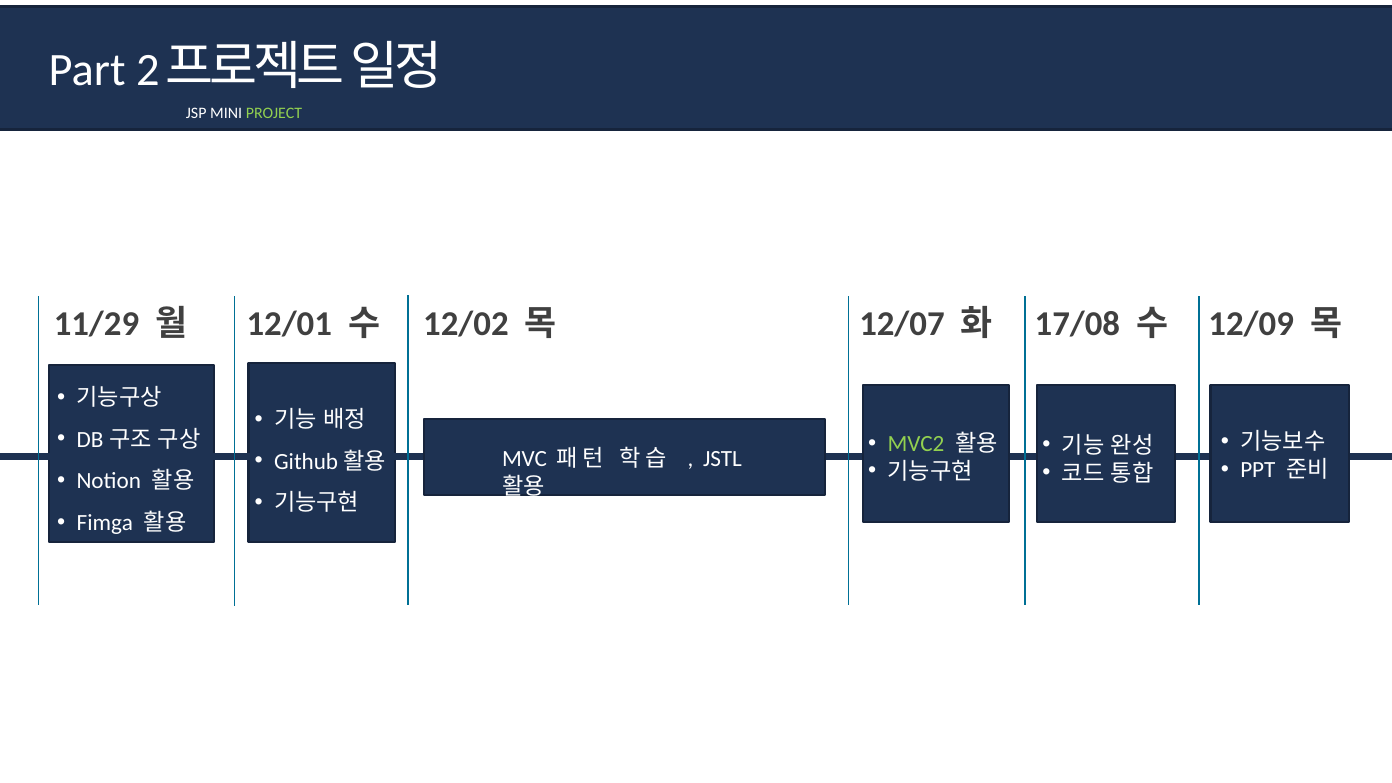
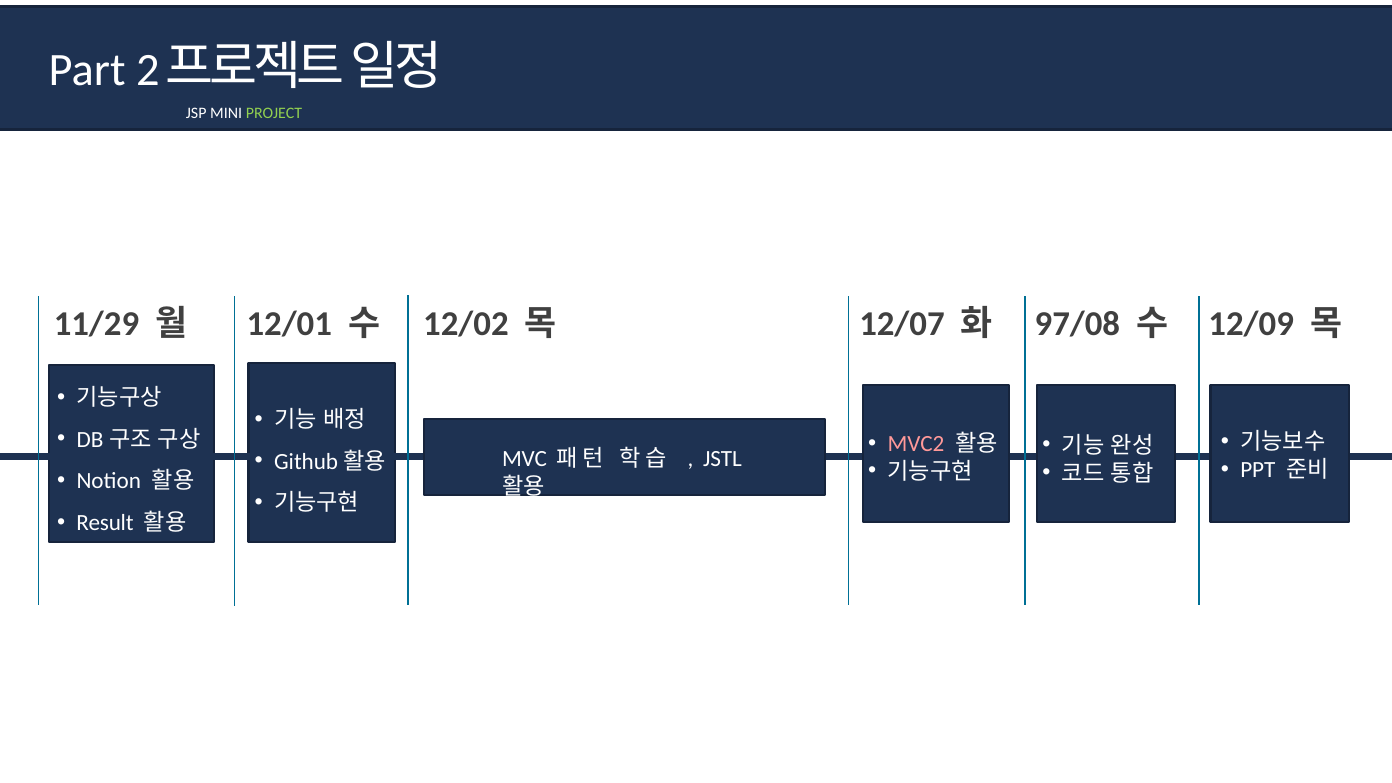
17/08: 17/08 -> 97/08 (1077, 324)
MVC2 colour: light green -> pink (916, 444)
Fimga: Fimga -> Result (105, 523)
